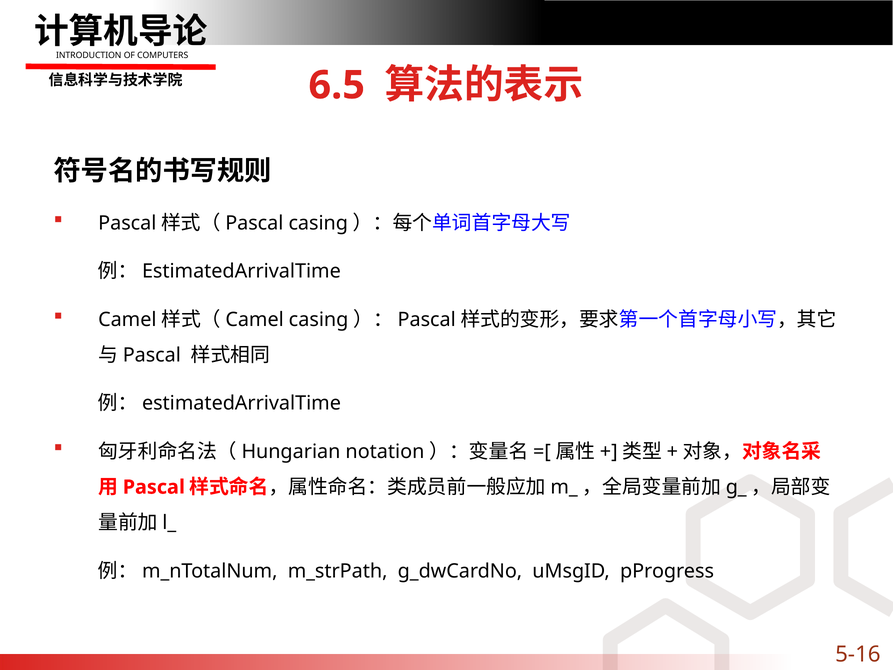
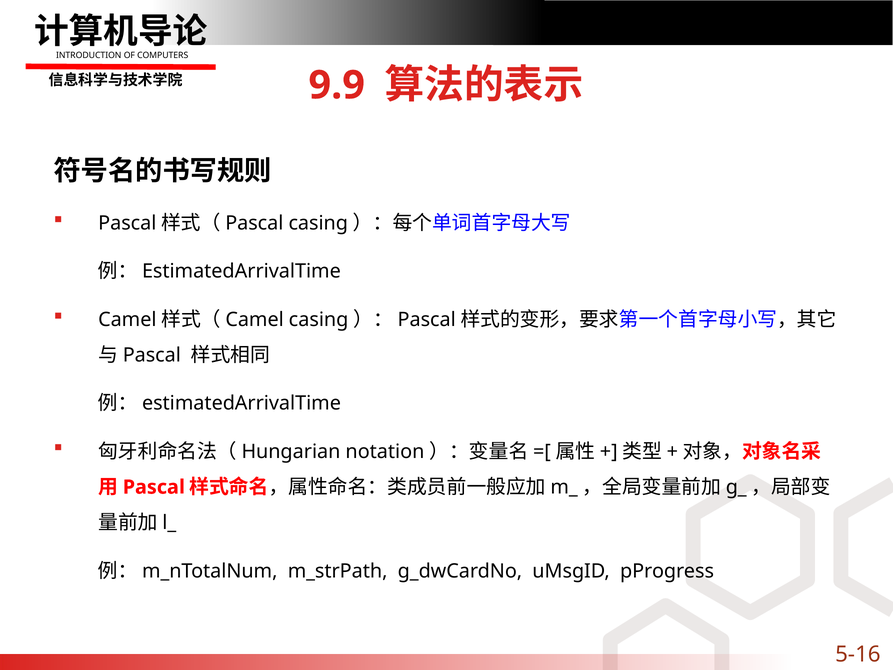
6.5: 6.5 -> 9.9 (337, 85)
